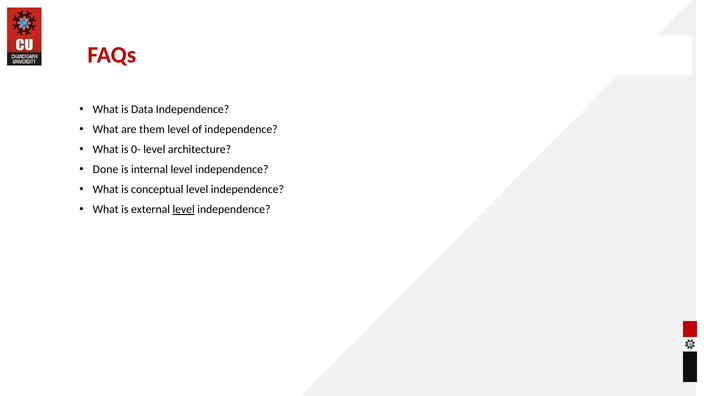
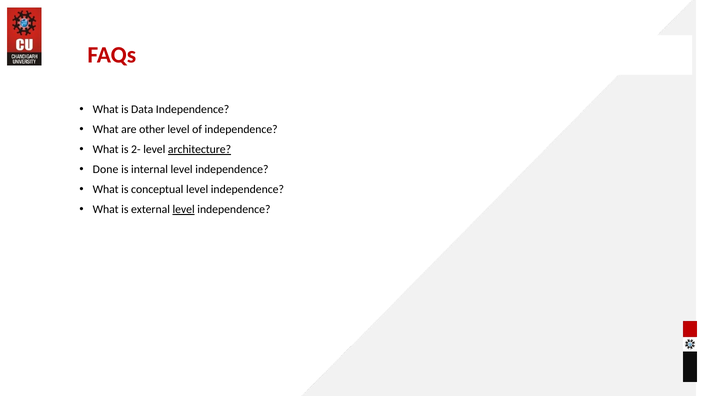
them: them -> other (152, 129)
0-: 0- -> 2- (136, 149)
architecture underline: none -> present (200, 149)
